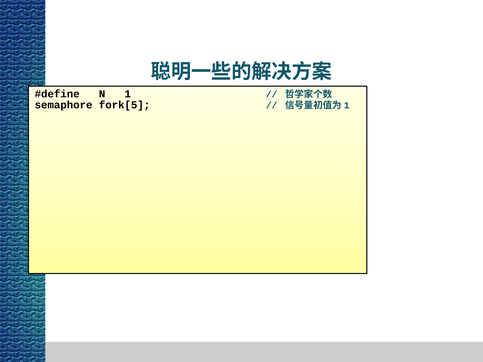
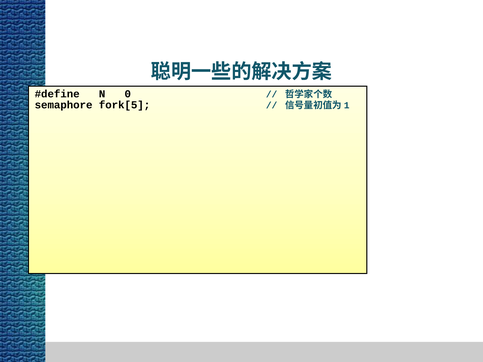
1: 1 -> 0 (128, 94)
